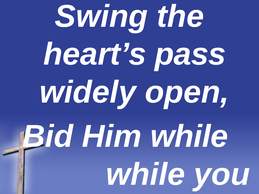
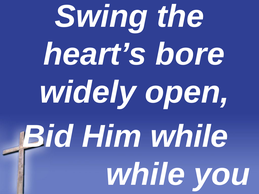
pass: pass -> bore (190, 54)
